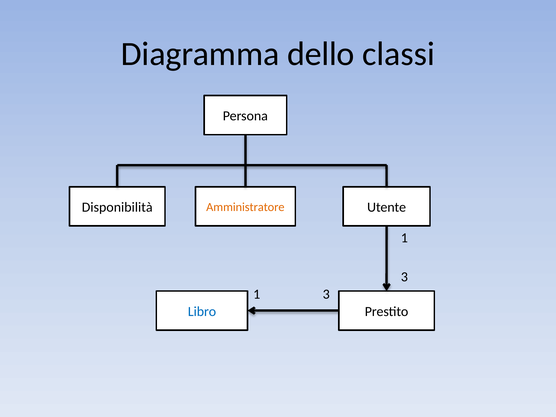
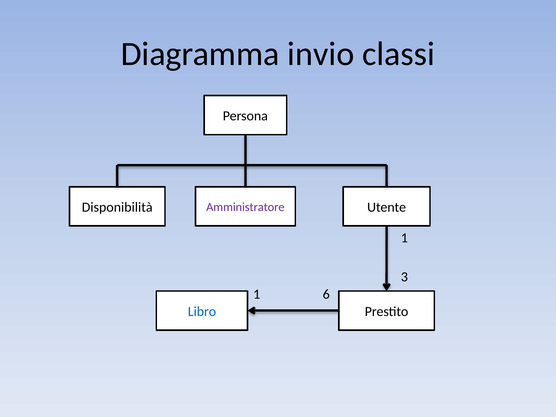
dello: dello -> invio (321, 54)
Amministratore colour: orange -> purple (245, 207)
1 3: 3 -> 6 (326, 294)
